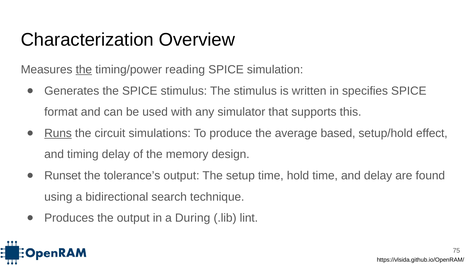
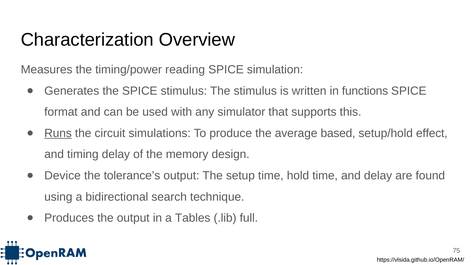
the underline: present -> none (84, 70)
specifies: specifies -> functions (365, 91)
Runset: Runset -> Device (63, 176)
During: During -> Tables (193, 218)
lint: lint -> full (249, 218)
